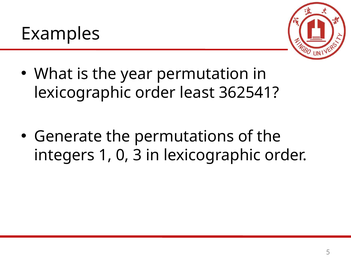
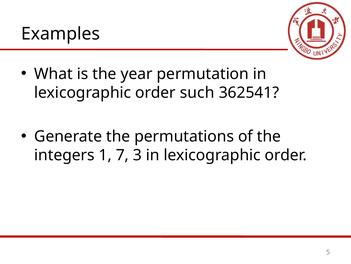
least: least -> such (197, 92)
0: 0 -> 7 (122, 155)
